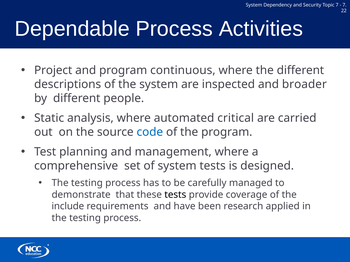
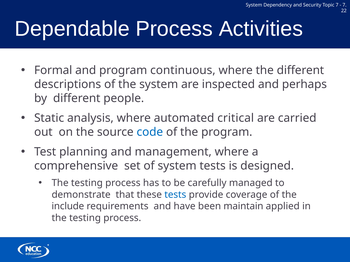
Project: Project -> Formal (53, 71)
broader: broader -> perhaps (304, 85)
tests colour: black -> blue (175, 195)
research: research -> maintain (243, 207)
